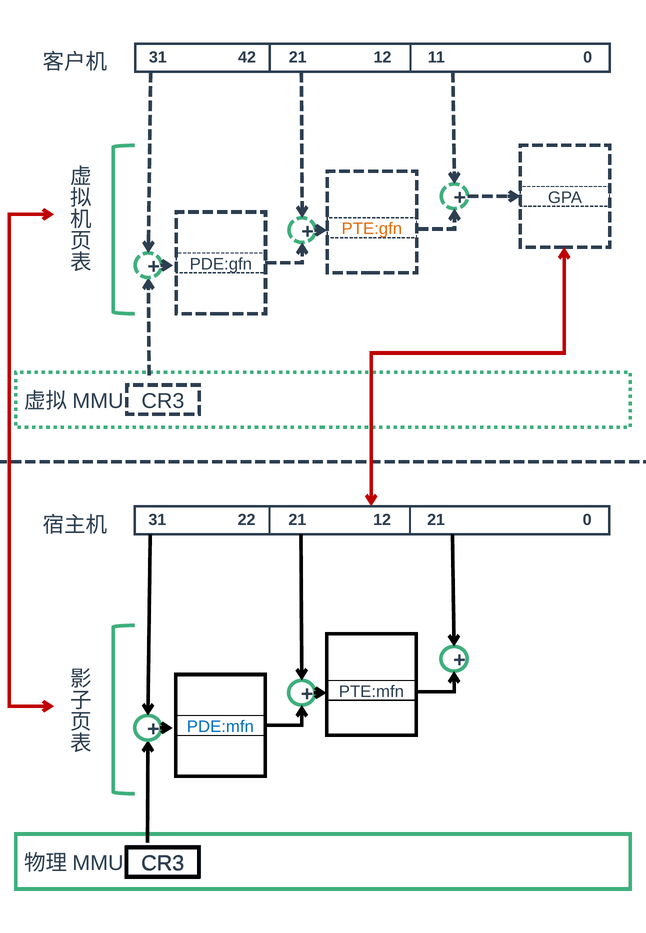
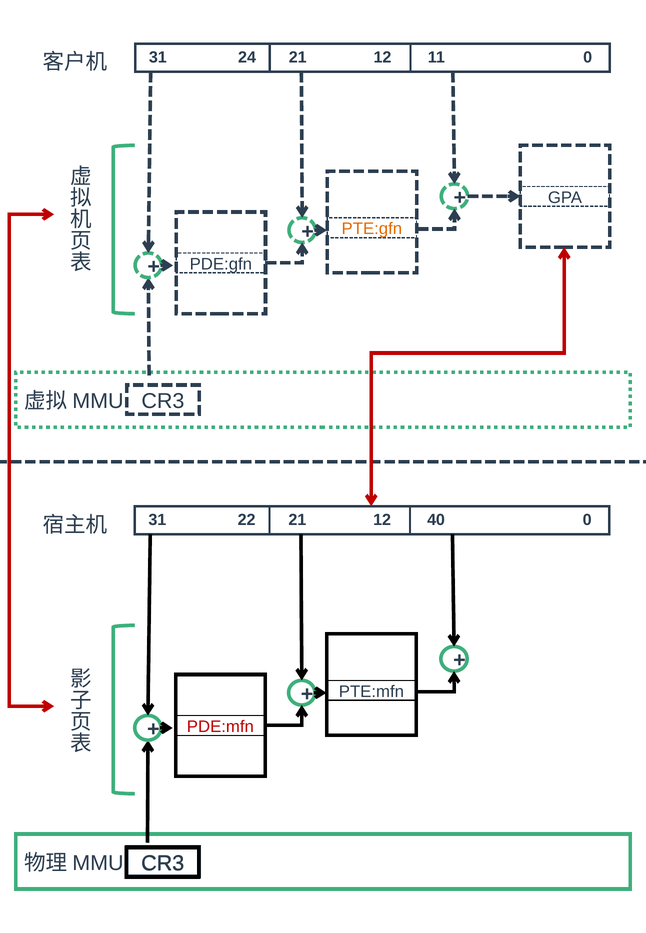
42: 42 -> 24 (247, 57)
12 21: 21 -> 40 (436, 520)
PDE:mfn colour: blue -> red (220, 727)
